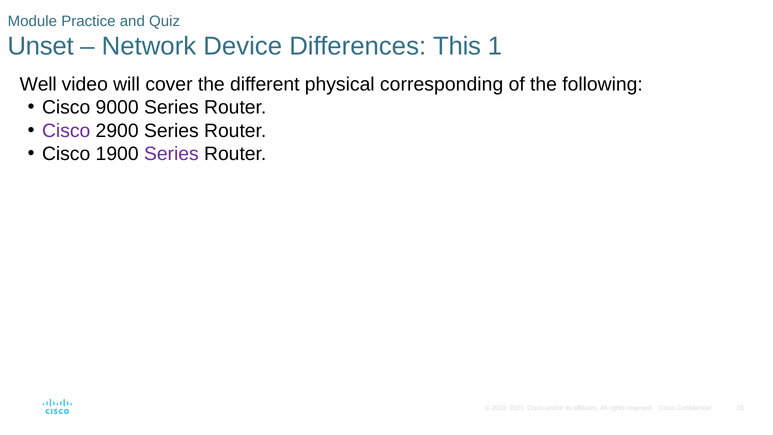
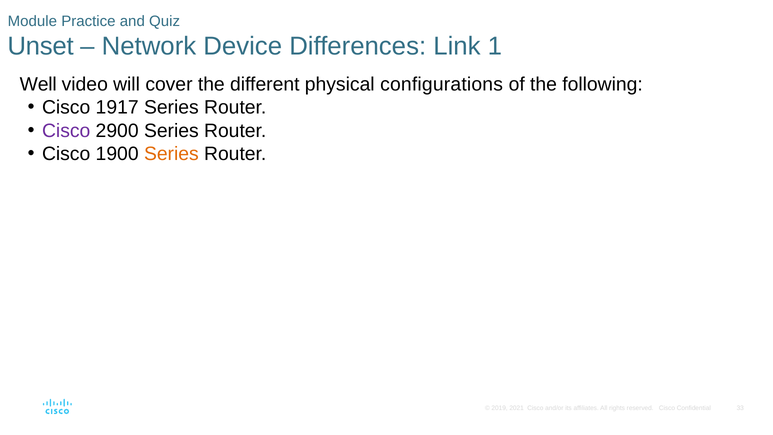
This: This -> Link (457, 46)
corresponding: corresponding -> configurations (442, 84)
9000: 9000 -> 1917 (117, 108)
Series colour: purple -> orange (171, 154)
